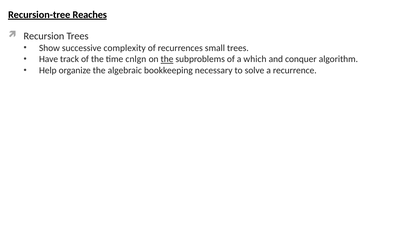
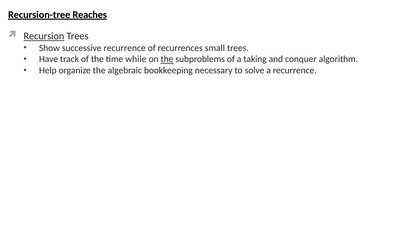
Recursion underline: none -> present (44, 36)
successive complexity: complexity -> recurrence (125, 48)
cnlgn: cnlgn -> while (136, 59)
which: which -> taking (255, 59)
